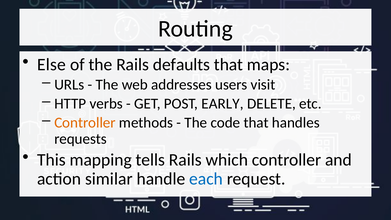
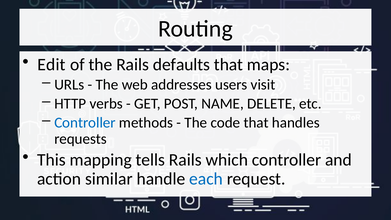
Else: Else -> Edit (52, 65)
EARLY: EARLY -> NAME (223, 104)
Controller colour: orange -> blue (85, 122)
